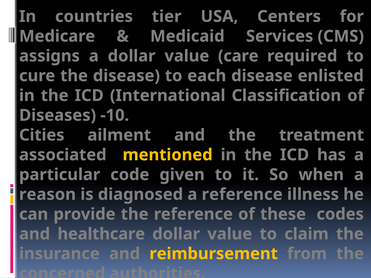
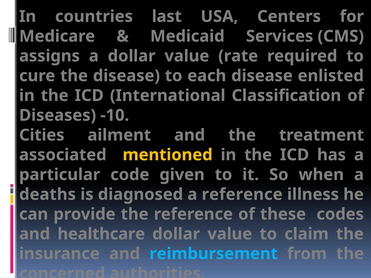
tier: tier -> last (167, 16)
care: care -> rate (238, 56)
reason: reason -> deaths (48, 195)
reimbursement colour: yellow -> light blue (214, 254)
